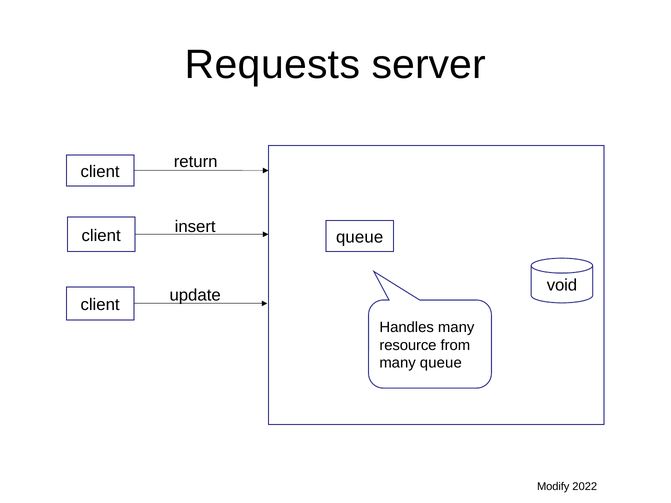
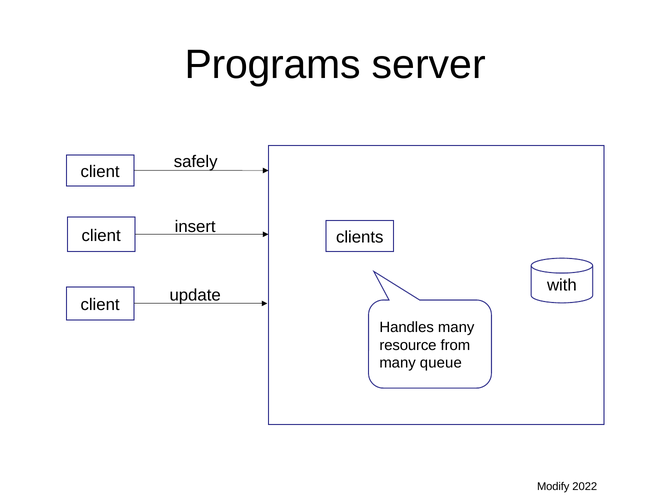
Requests: Requests -> Programs (273, 65)
return: return -> safely (196, 162)
queue: queue -> clients (360, 237)
void: void -> with (562, 286)
